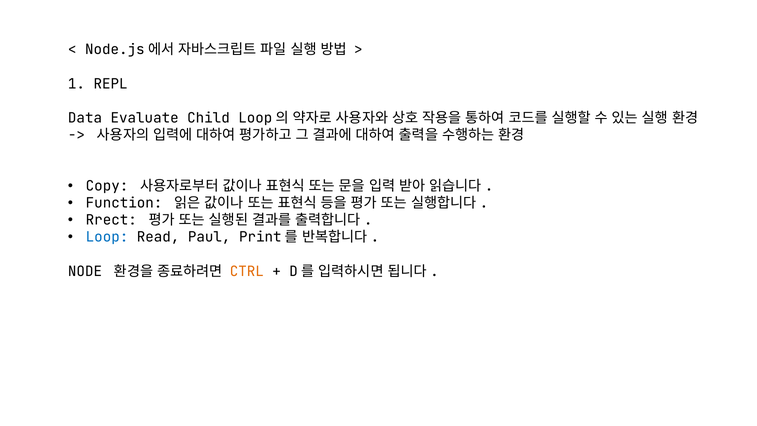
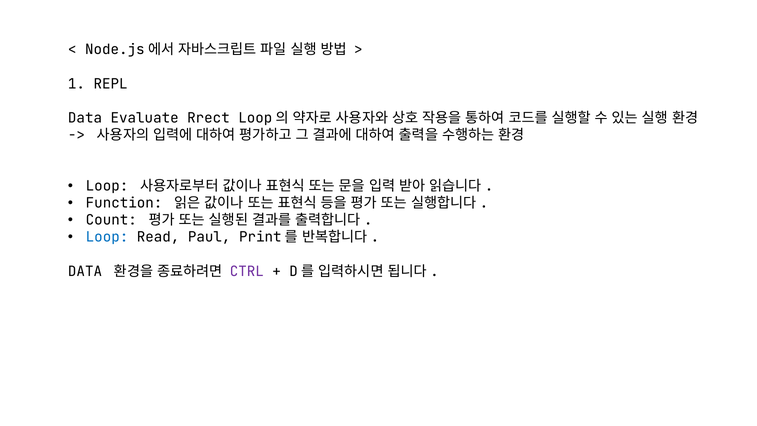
Child: Child -> Rrect (208, 118)
Copy: Copy -> Loop (107, 186)
Rrect: Rrect -> Count (111, 220)
NODE: NODE -> DATA (85, 271)
CTRL colour: orange -> purple (247, 271)
